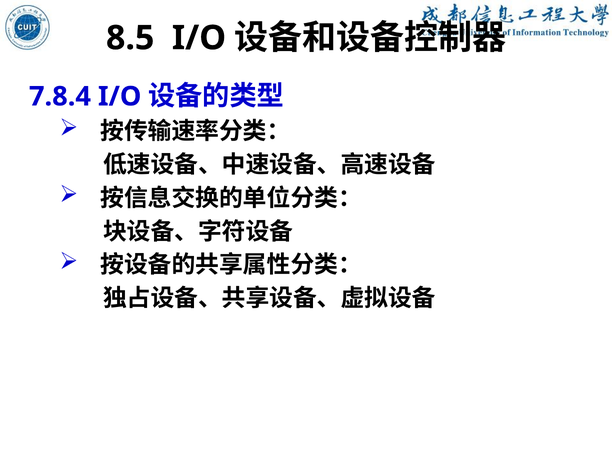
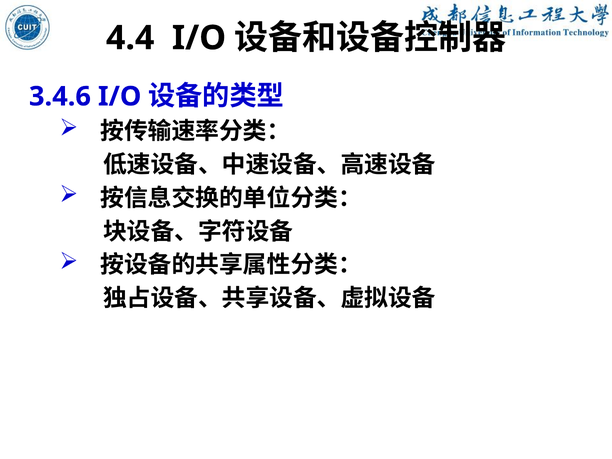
8.5: 8.5 -> 4.4 (130, 38)
7.8.4: 7.8.4 -> 3.4.6 (60, 96)
